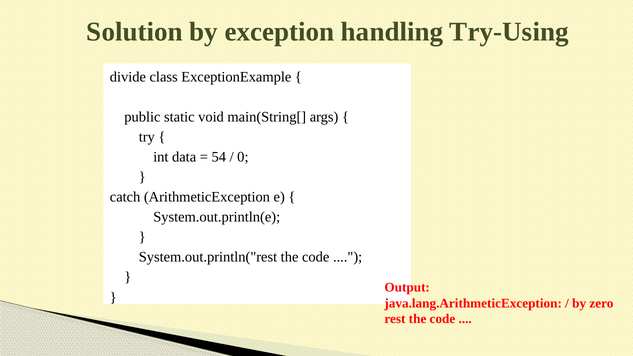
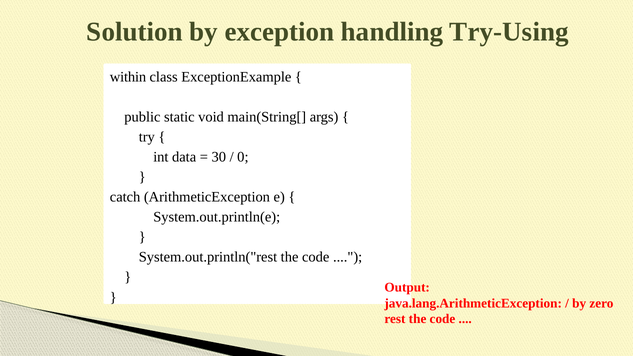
divide: divide -> within (128, 77)
54: 54 -> 30 (219, 157)
